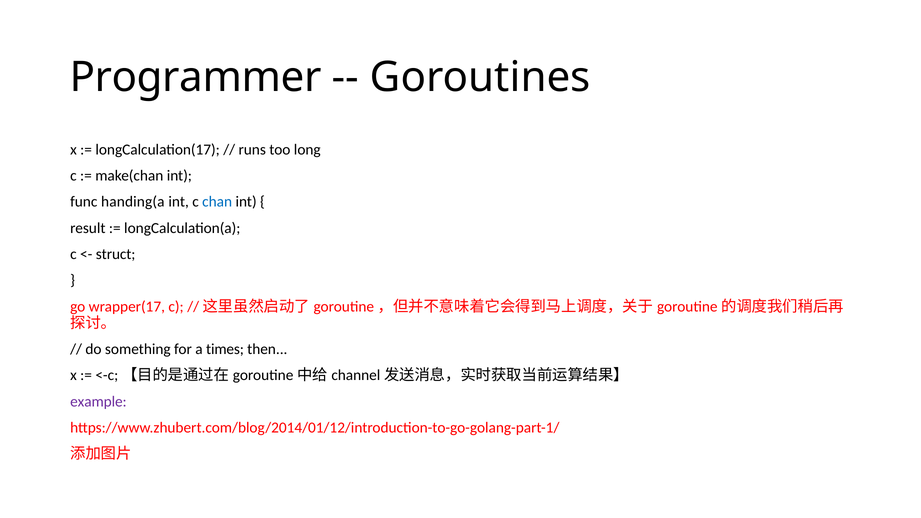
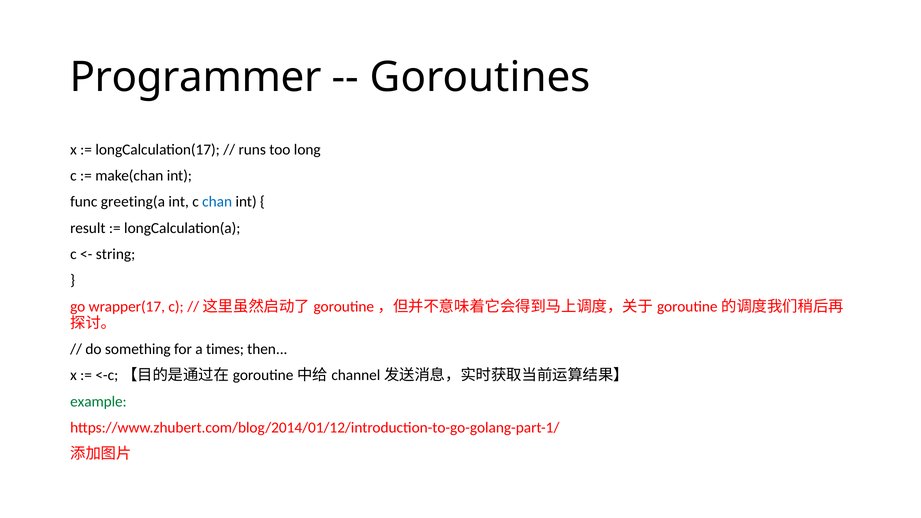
handing(a: handing(a -> greeting(a (133, 202)
struct: struct -> string (116, 254)
example colour: purple -> green (98, 402)
